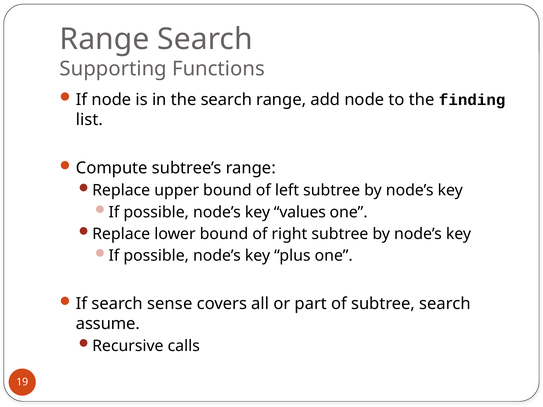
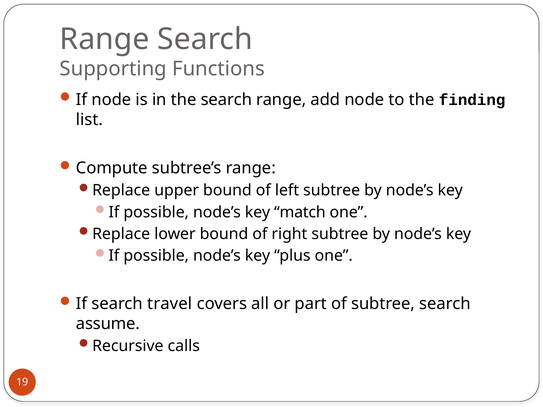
values: values -> match (300, 212)
sense: sense -> travel (170, 304)
